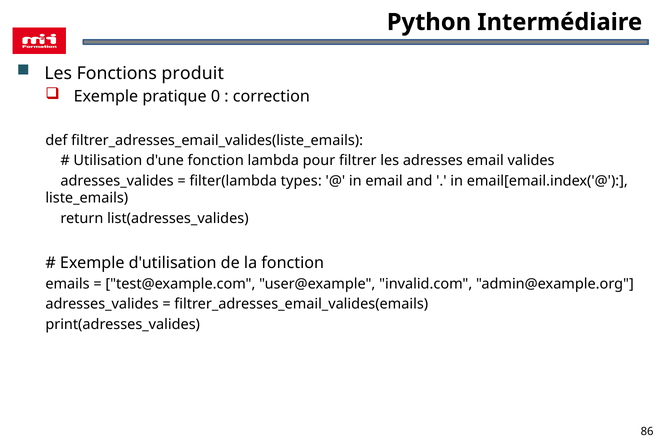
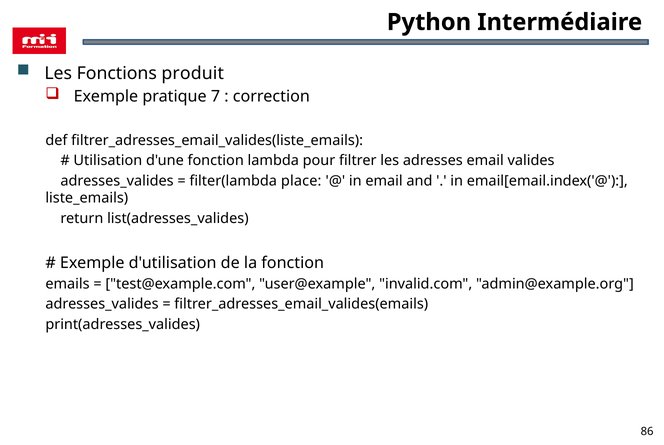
0: 0 -> 7 (215, 97)
types: types -> place (301, 181)
